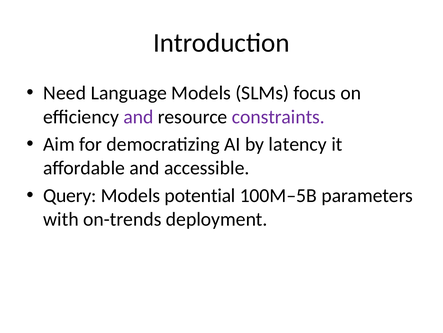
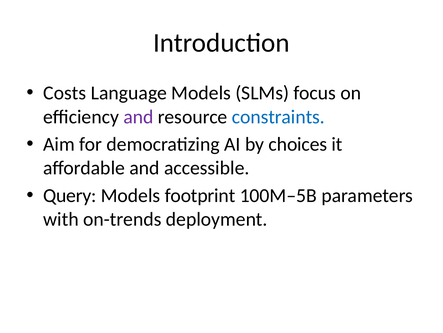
Need: Need -> Costs (65, 93)
constraints colour: purple -> blue (278, 117)
latency: latency -> choices (298, 144)
potential: potential -> footprint (200, 195)
